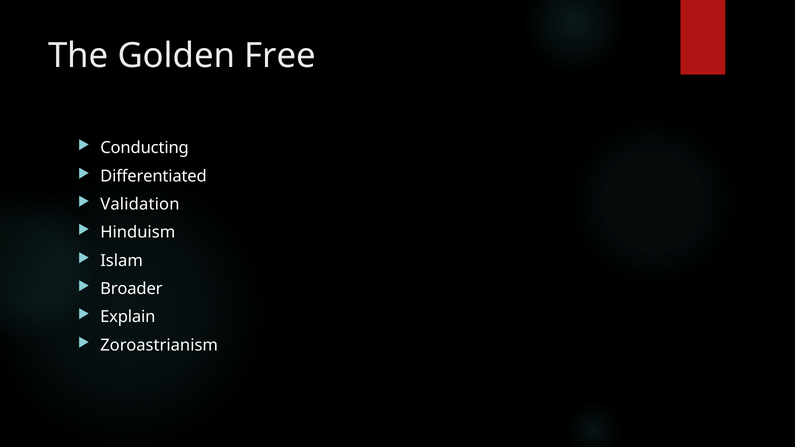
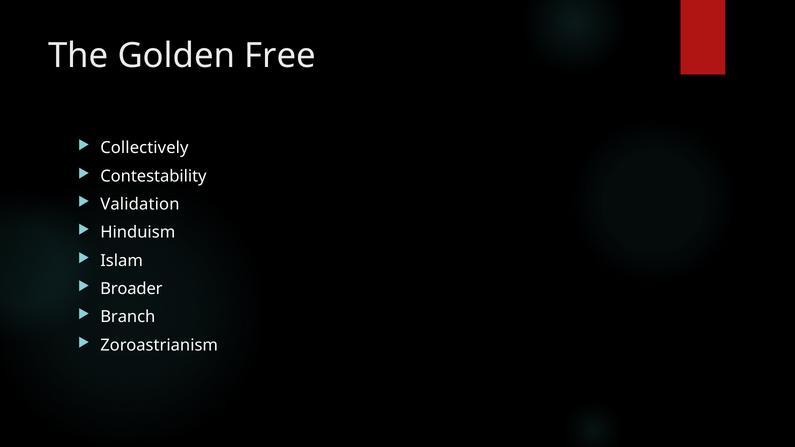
Conducting: Conducting -> Collectively (144, 148)
Differentiated: Differentiated -> Contestability (153, 176)
Explain: Explain -> Branch (128, 317)
